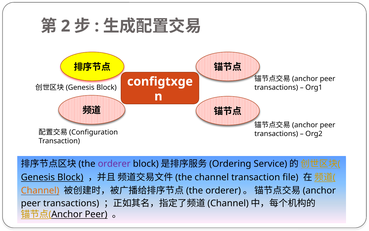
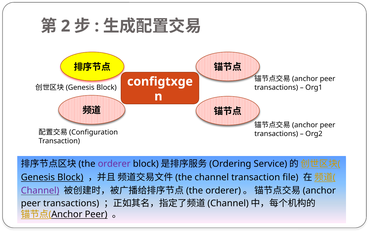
Channel colour: orange -> purple (40, 190)
